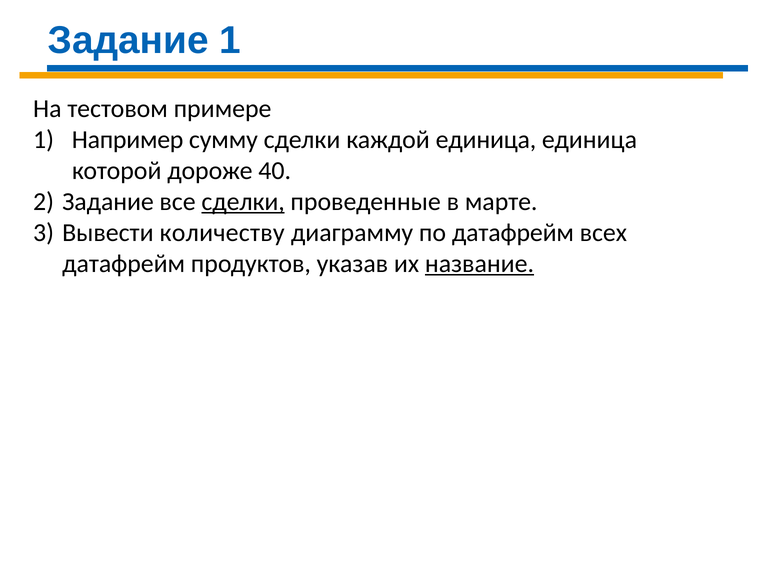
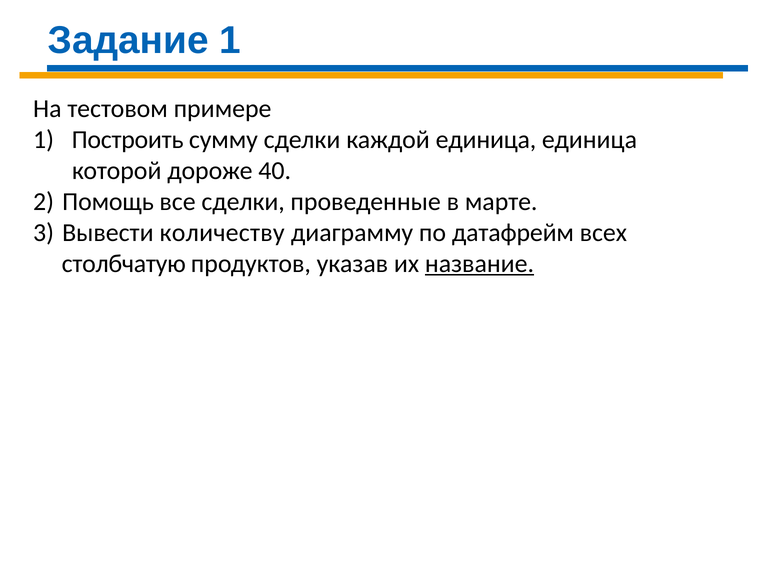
Например: Например -> Построить (128, 140)
Задание: Задание -> Помощь (108, 202)
сделки underline: present -> none (243, 202)
датафрейм: датафрейм -> столбчатую (124, 264)
